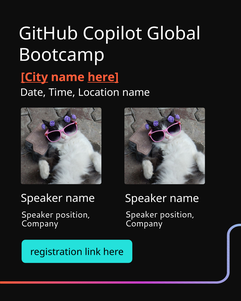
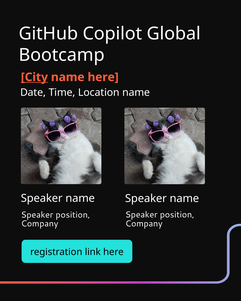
here underline: present -> none (103, 77)
